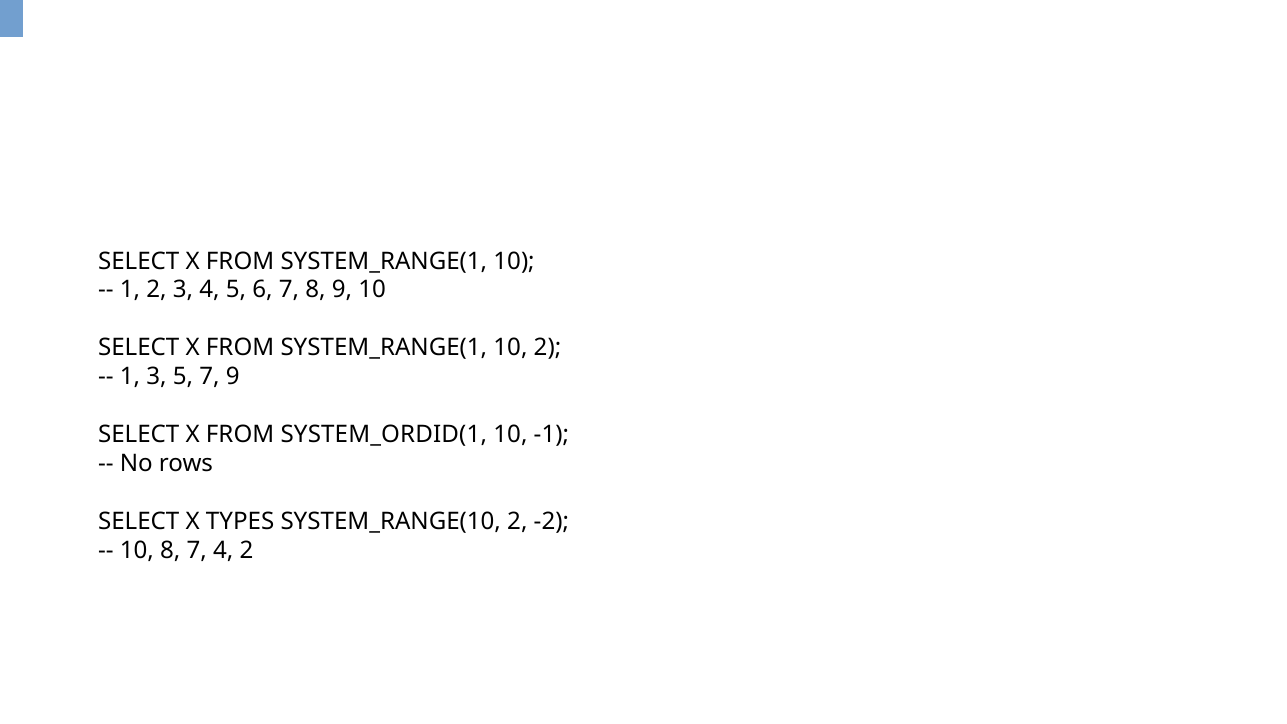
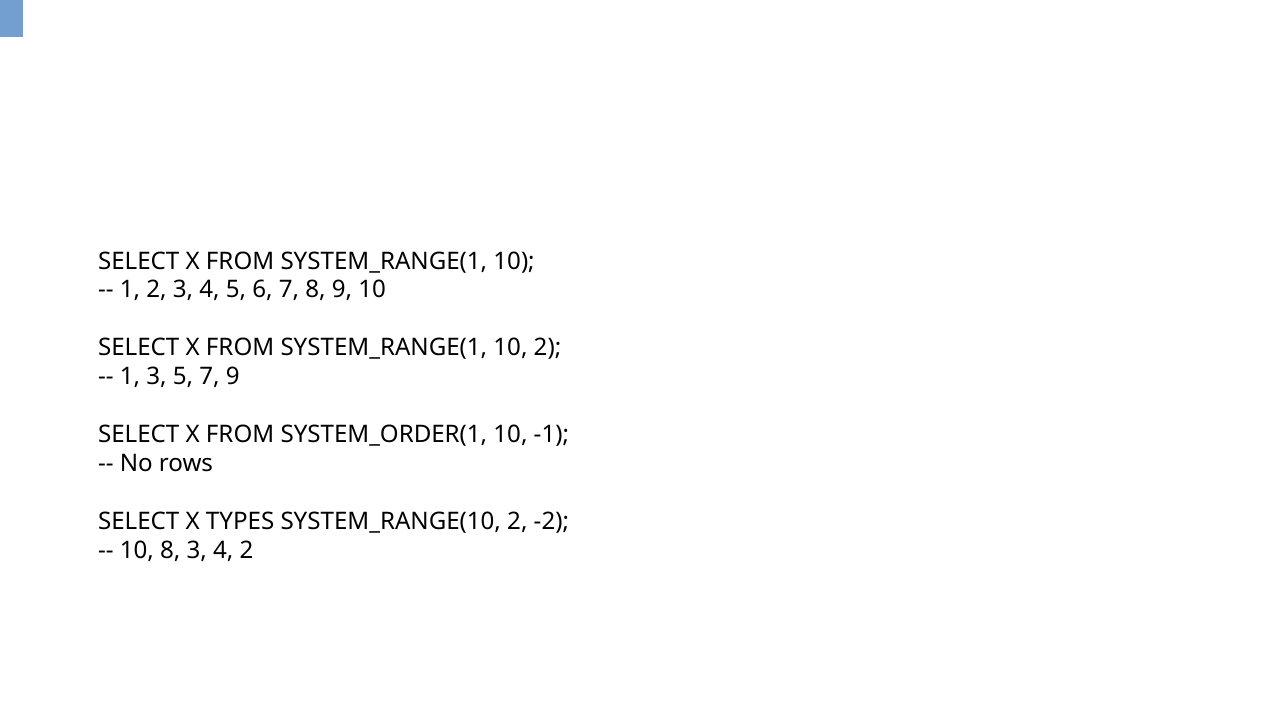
SYSTEM_ORDID(1: SYSTEM_ORDID(1 -> SYSTEM_ORDER(1 (384, 435)
8 7: 7 -> 3 (197, 551)
